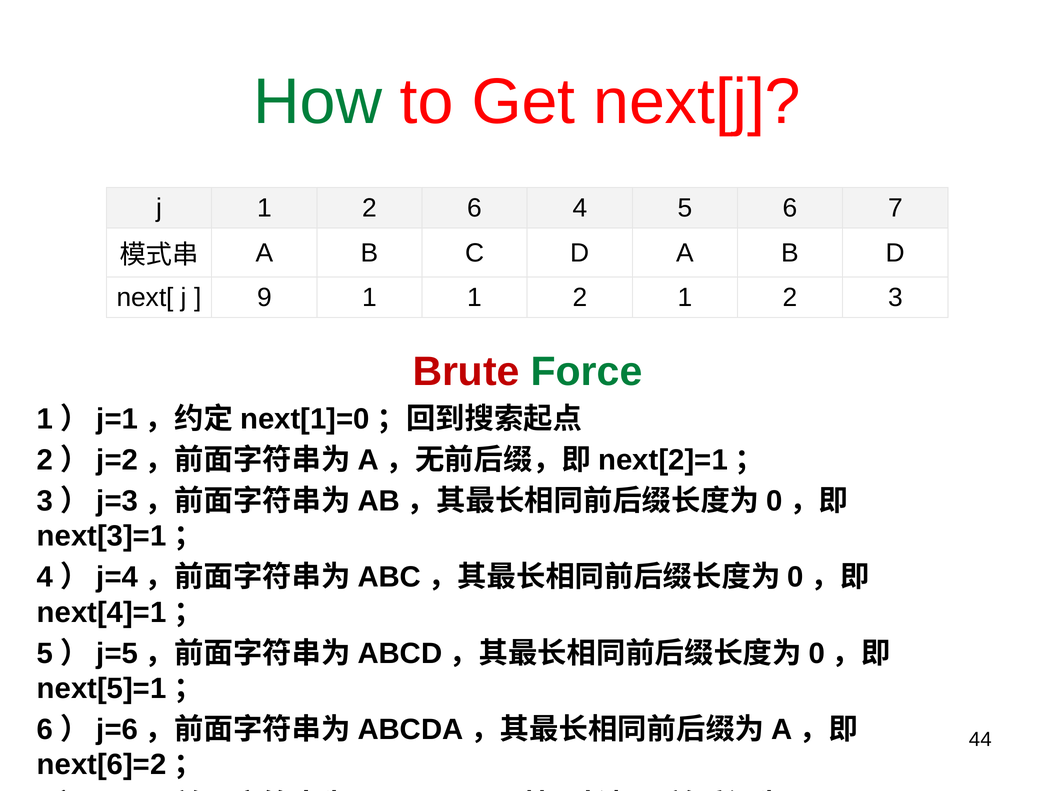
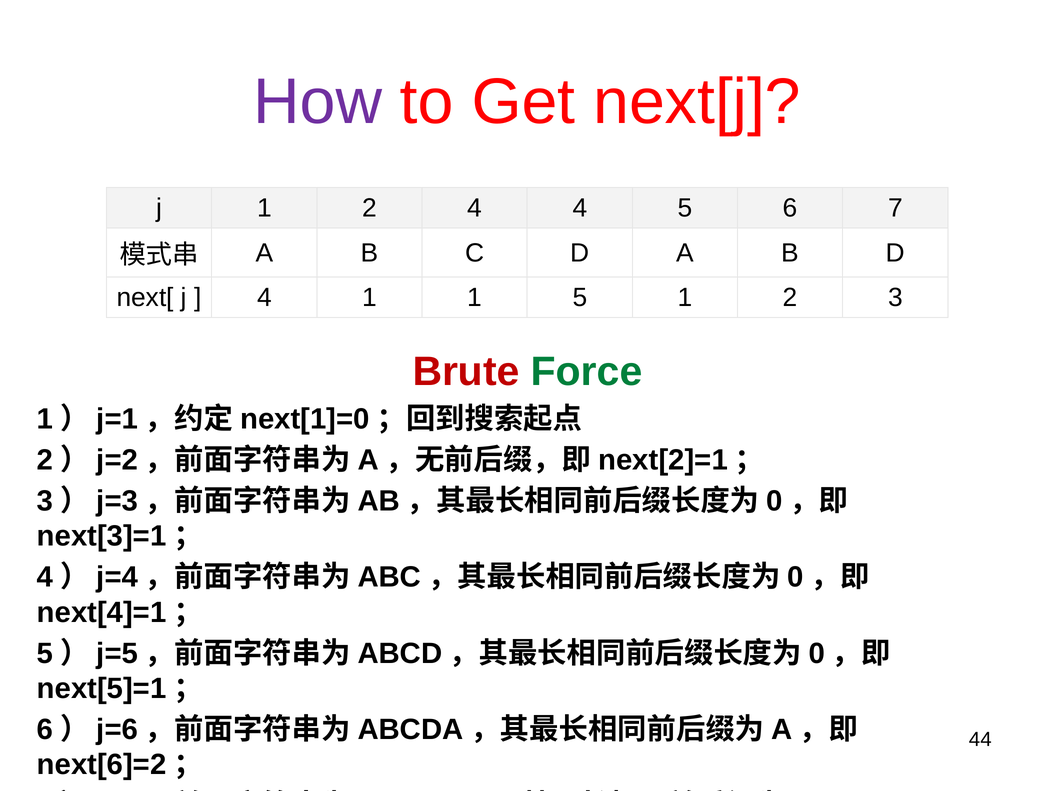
How colour: green -> purple (318, 102)
2 6: 6 -> 4 (475, 208)
9: 9 -> 4 (264, 298)
1 1 2: 2 -> 5 (580, 298)
